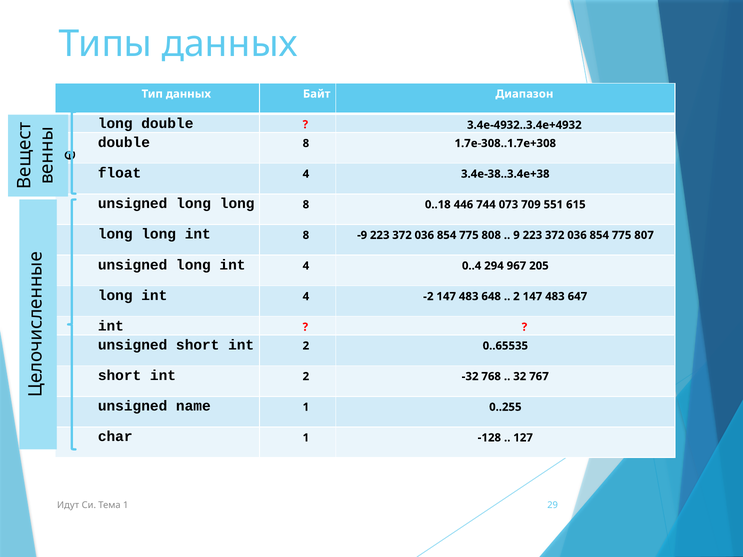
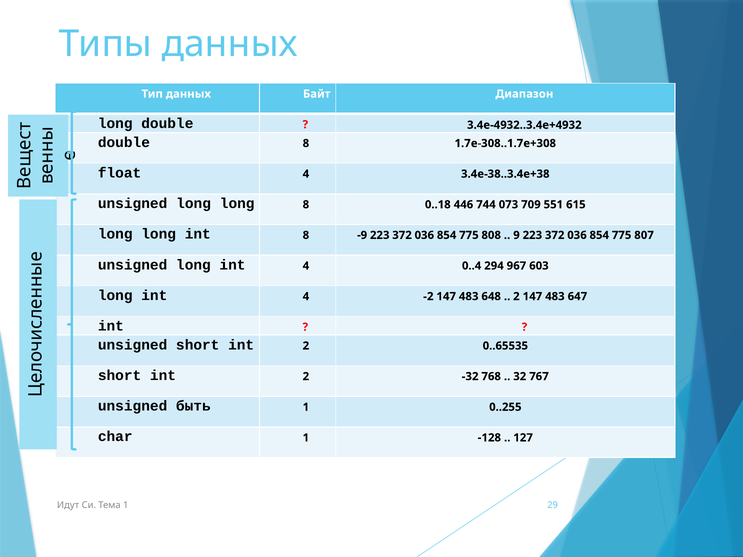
205: 205 -> 603 (539, 266)
name: name -> быть (193, 406)
